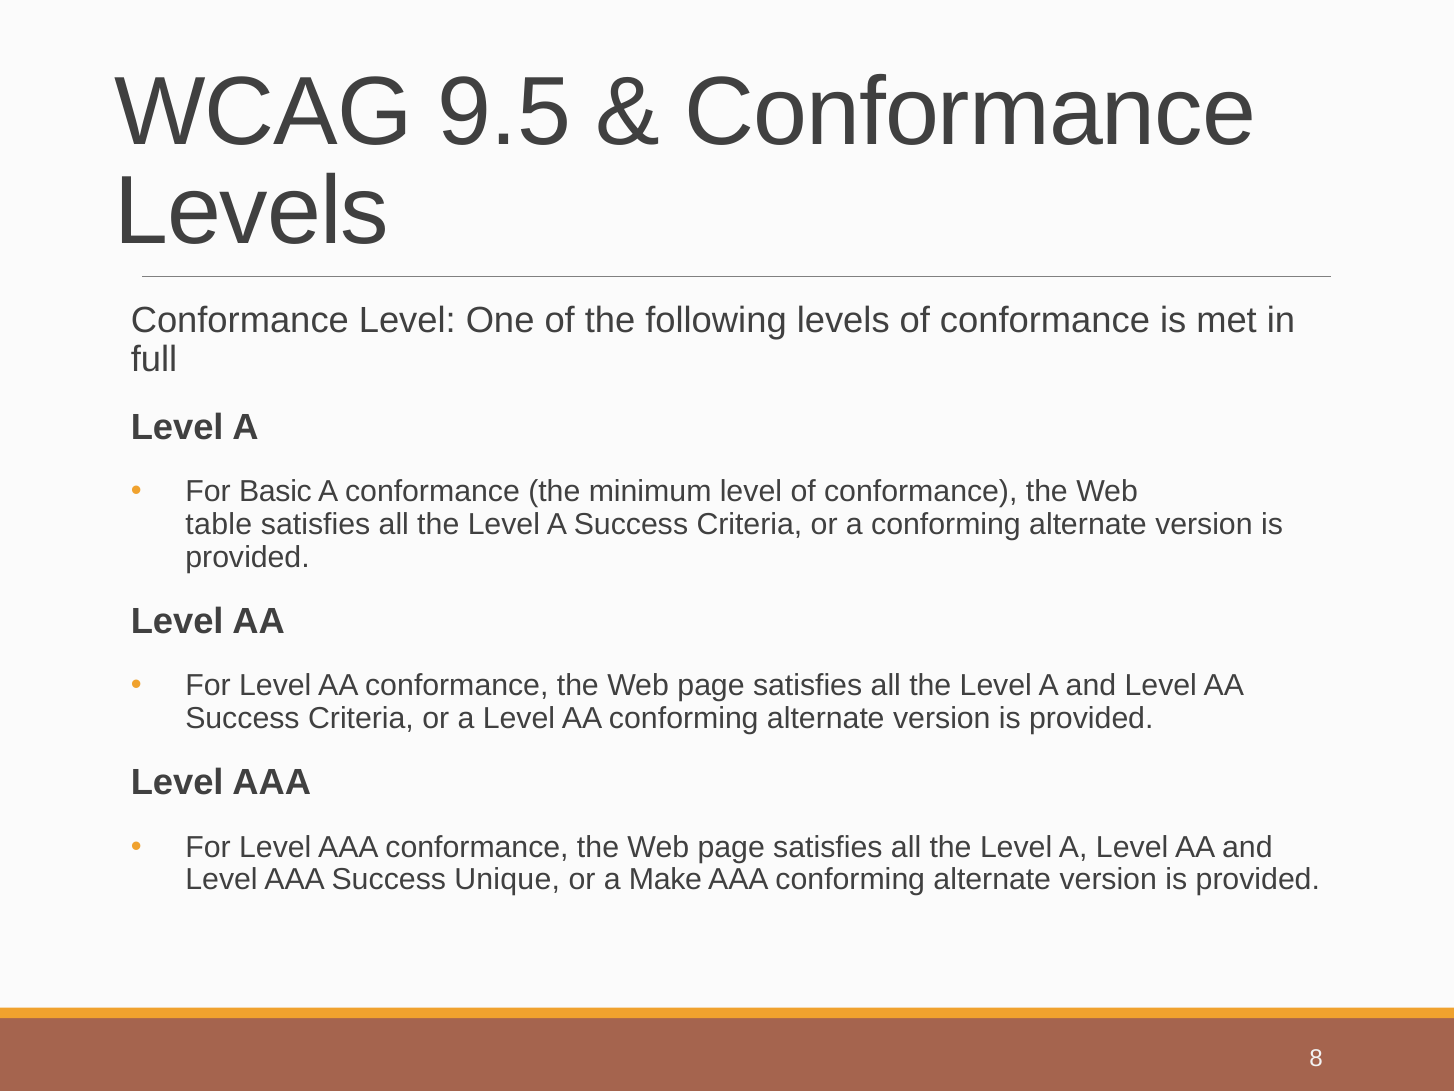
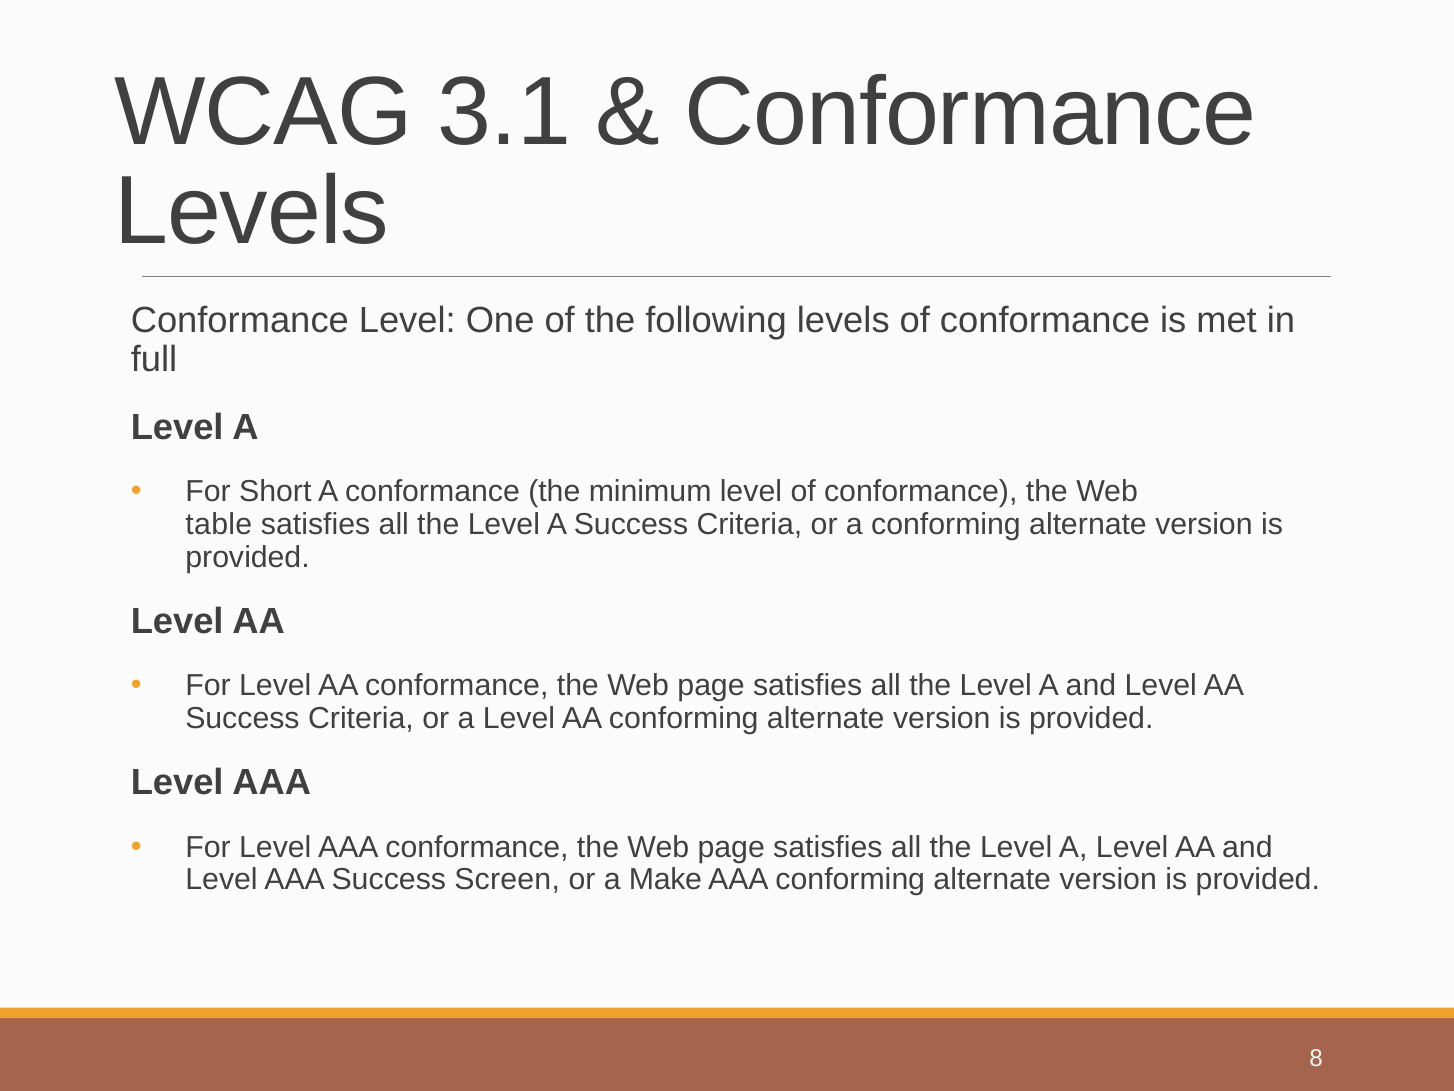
9.5: 9.5 -> 3.1 (504, 112)
Basic: Basic -> Short (275, 491)
Unique: Unique -> Screen (507, 879)
